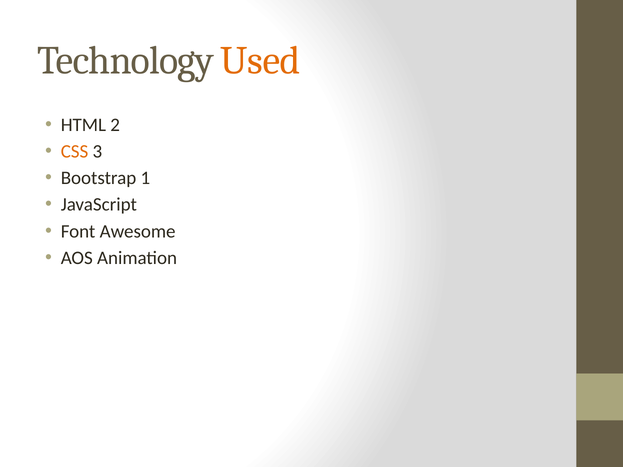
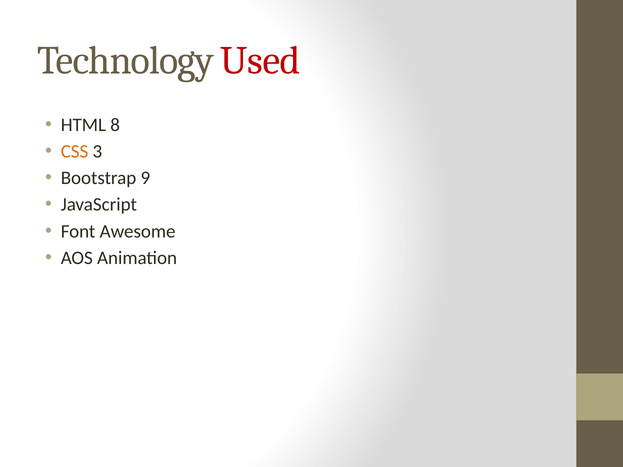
Used colour: orange -> red (260, 60)
2: 2 -> 8 (115, 125)
1: 1 -> 9 (145, 178)
